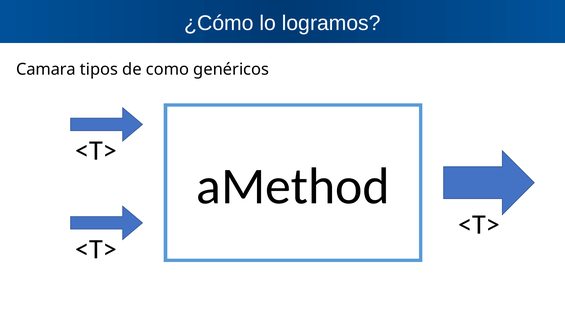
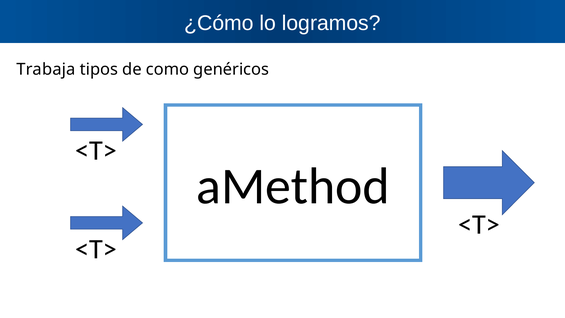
Camara: Camara -> Trabaja (46, 69)
